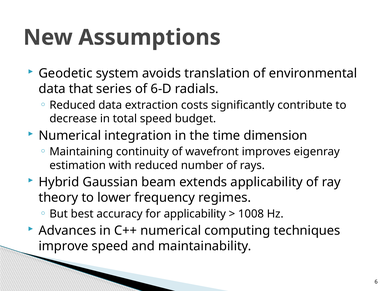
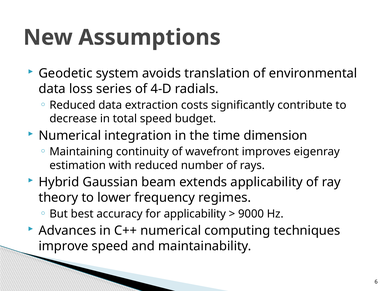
that: that -> loss (81, 89)
6-D: 6-D -> 4-D (161, 89)
1008: 1008 -> 9000 (251, 213)
